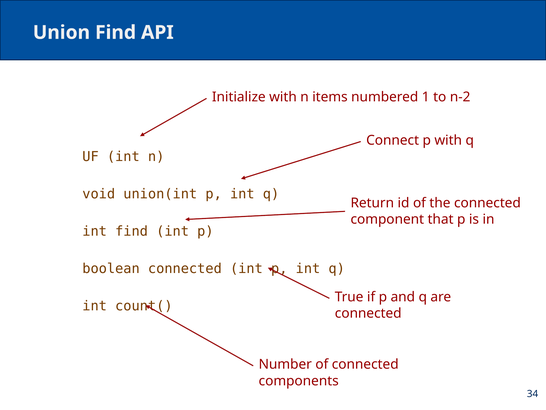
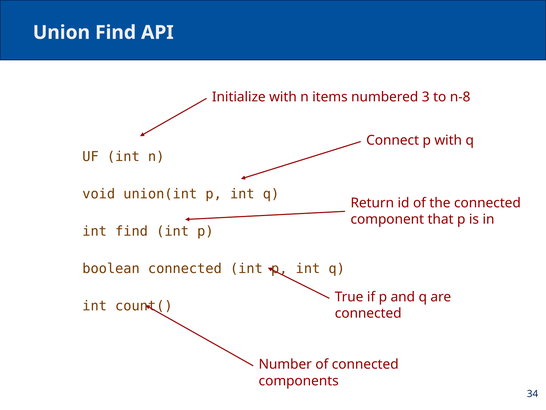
1: 1 -> 3 (426, 97)
n-2: n-2 -> n-8 (460, 97)
